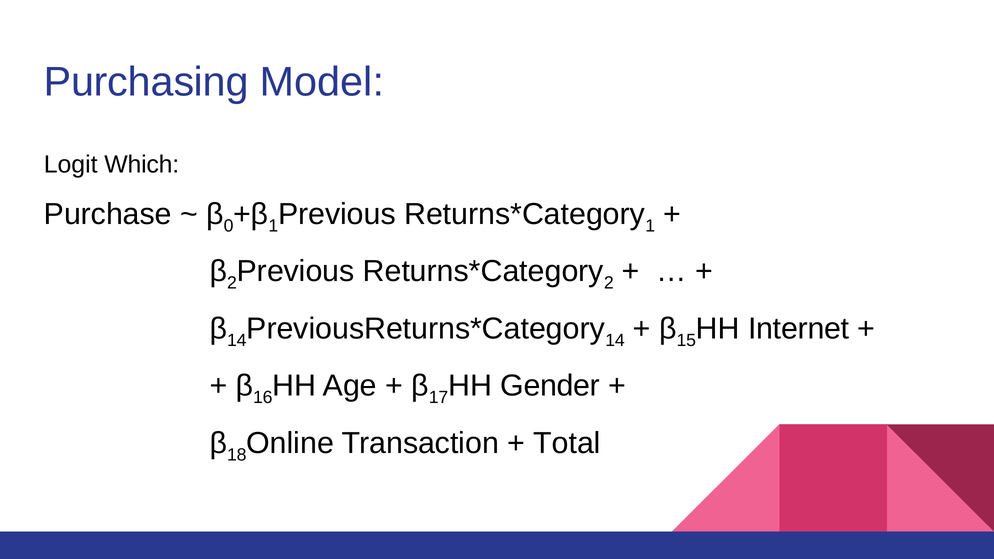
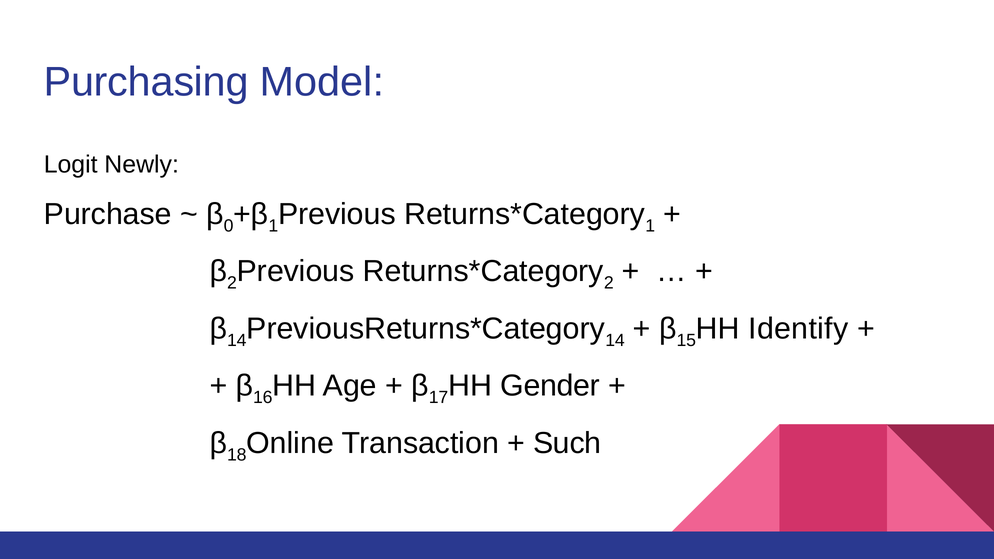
Which: Which -> Newly (142, 165)
Internet: Internet -> Identify (798, 329)
Total: Total -> Such (567, 443)
